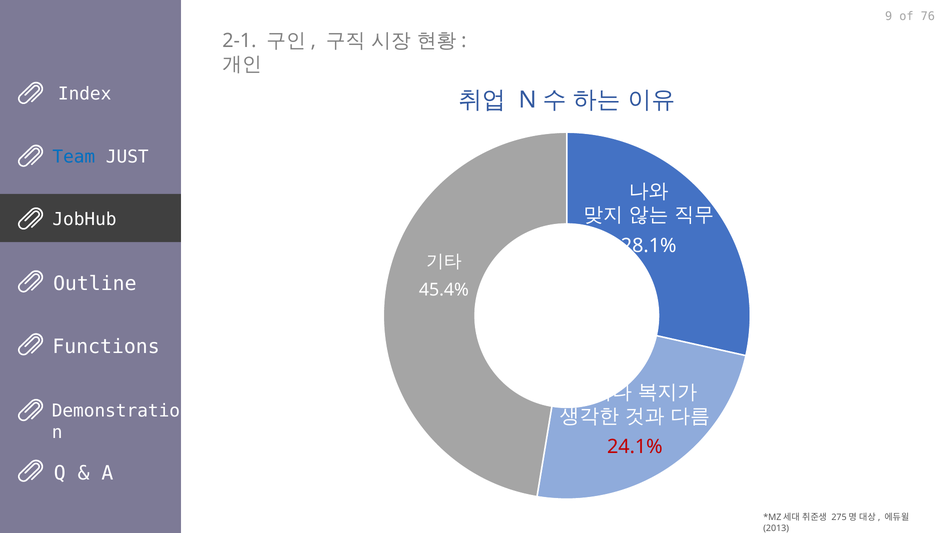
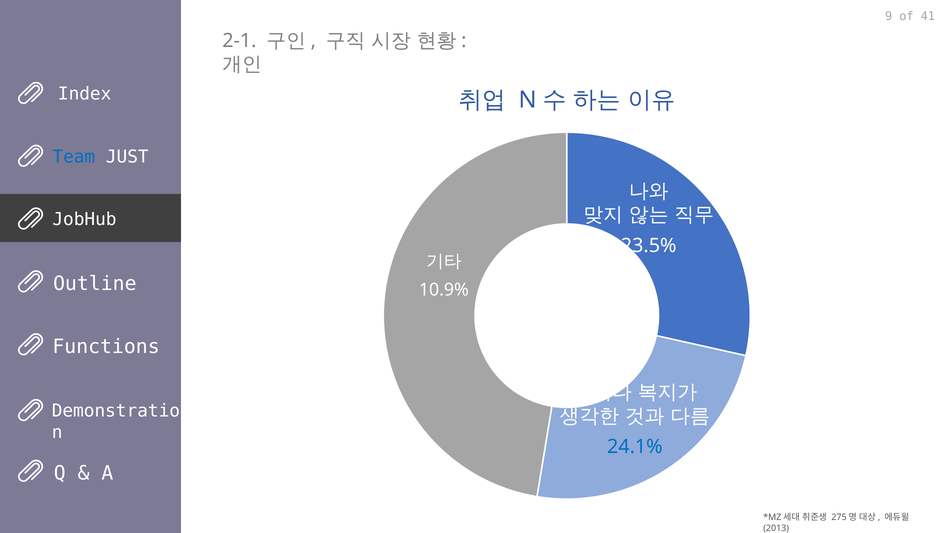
76: 76 -> 41 (928, 16)
28.1%: 28.1% -> 23.5% (649, 246)
45.4%: 45.4% -> 10.9% (444, 290)
24.1% colour: red -> blue (635, 447)
